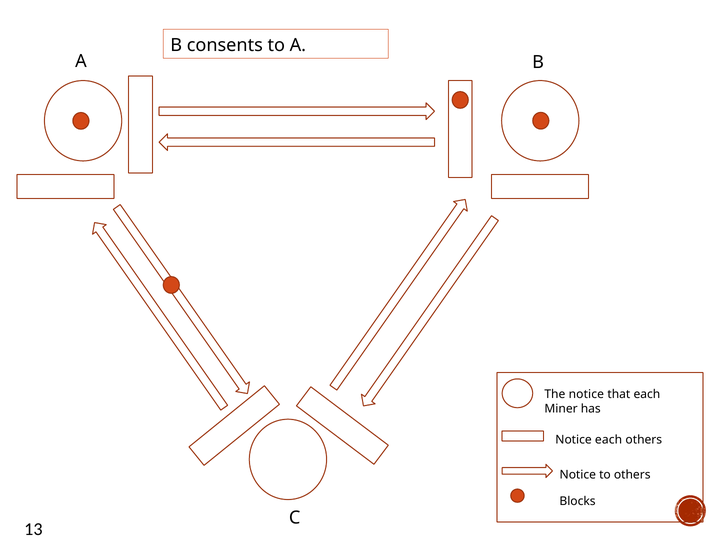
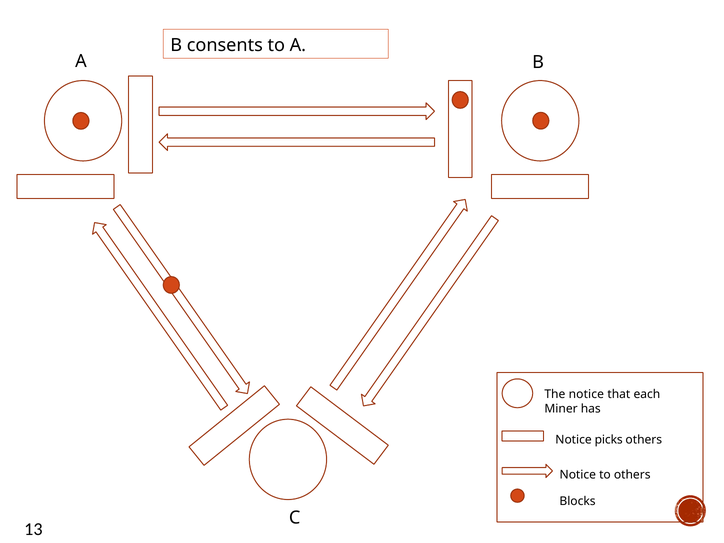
Notice each: each -> picks (609, 440)
